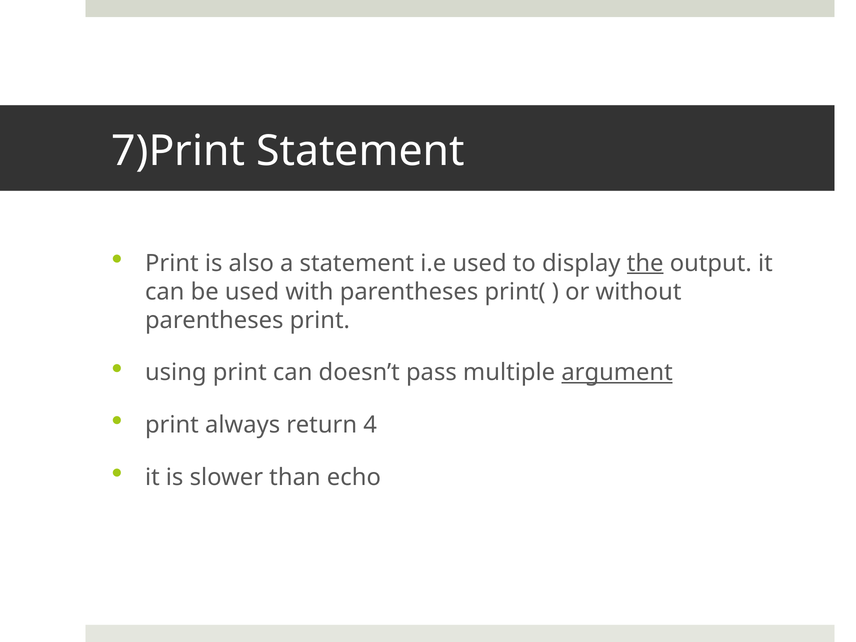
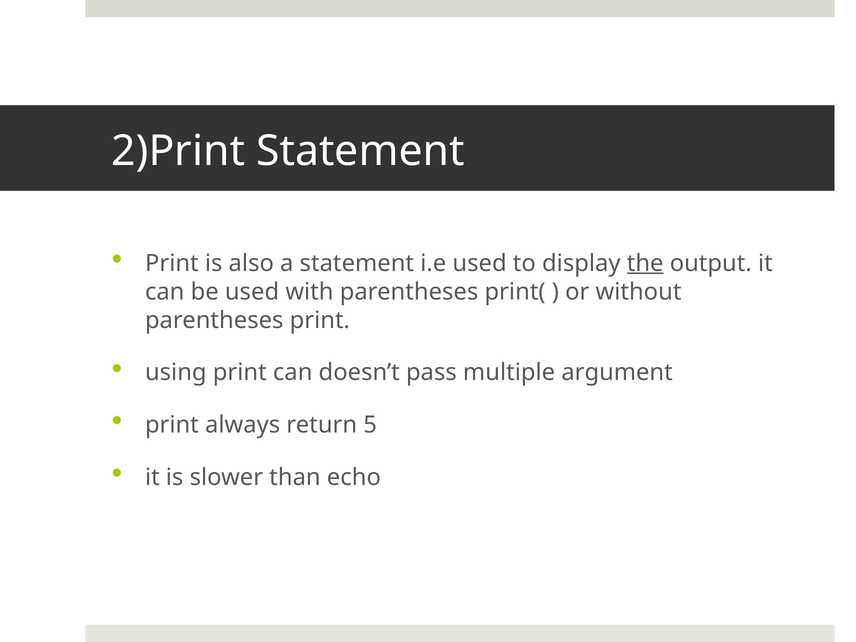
7)Print: 7)Print -> 2)Print (178, 151)
argument underline: present -> none (617, 373)
4: 4 -> 5 (370, 425)
